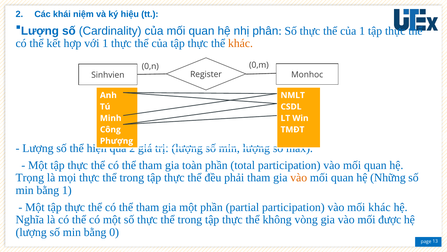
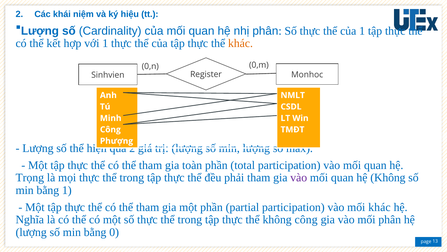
vào colour: orange -> purple (299, 177)
hệ Những: Những -> Không (388, 177)
không vòng: vòng -> công (306, 219)
mối được: được -> phân (390, 219)
